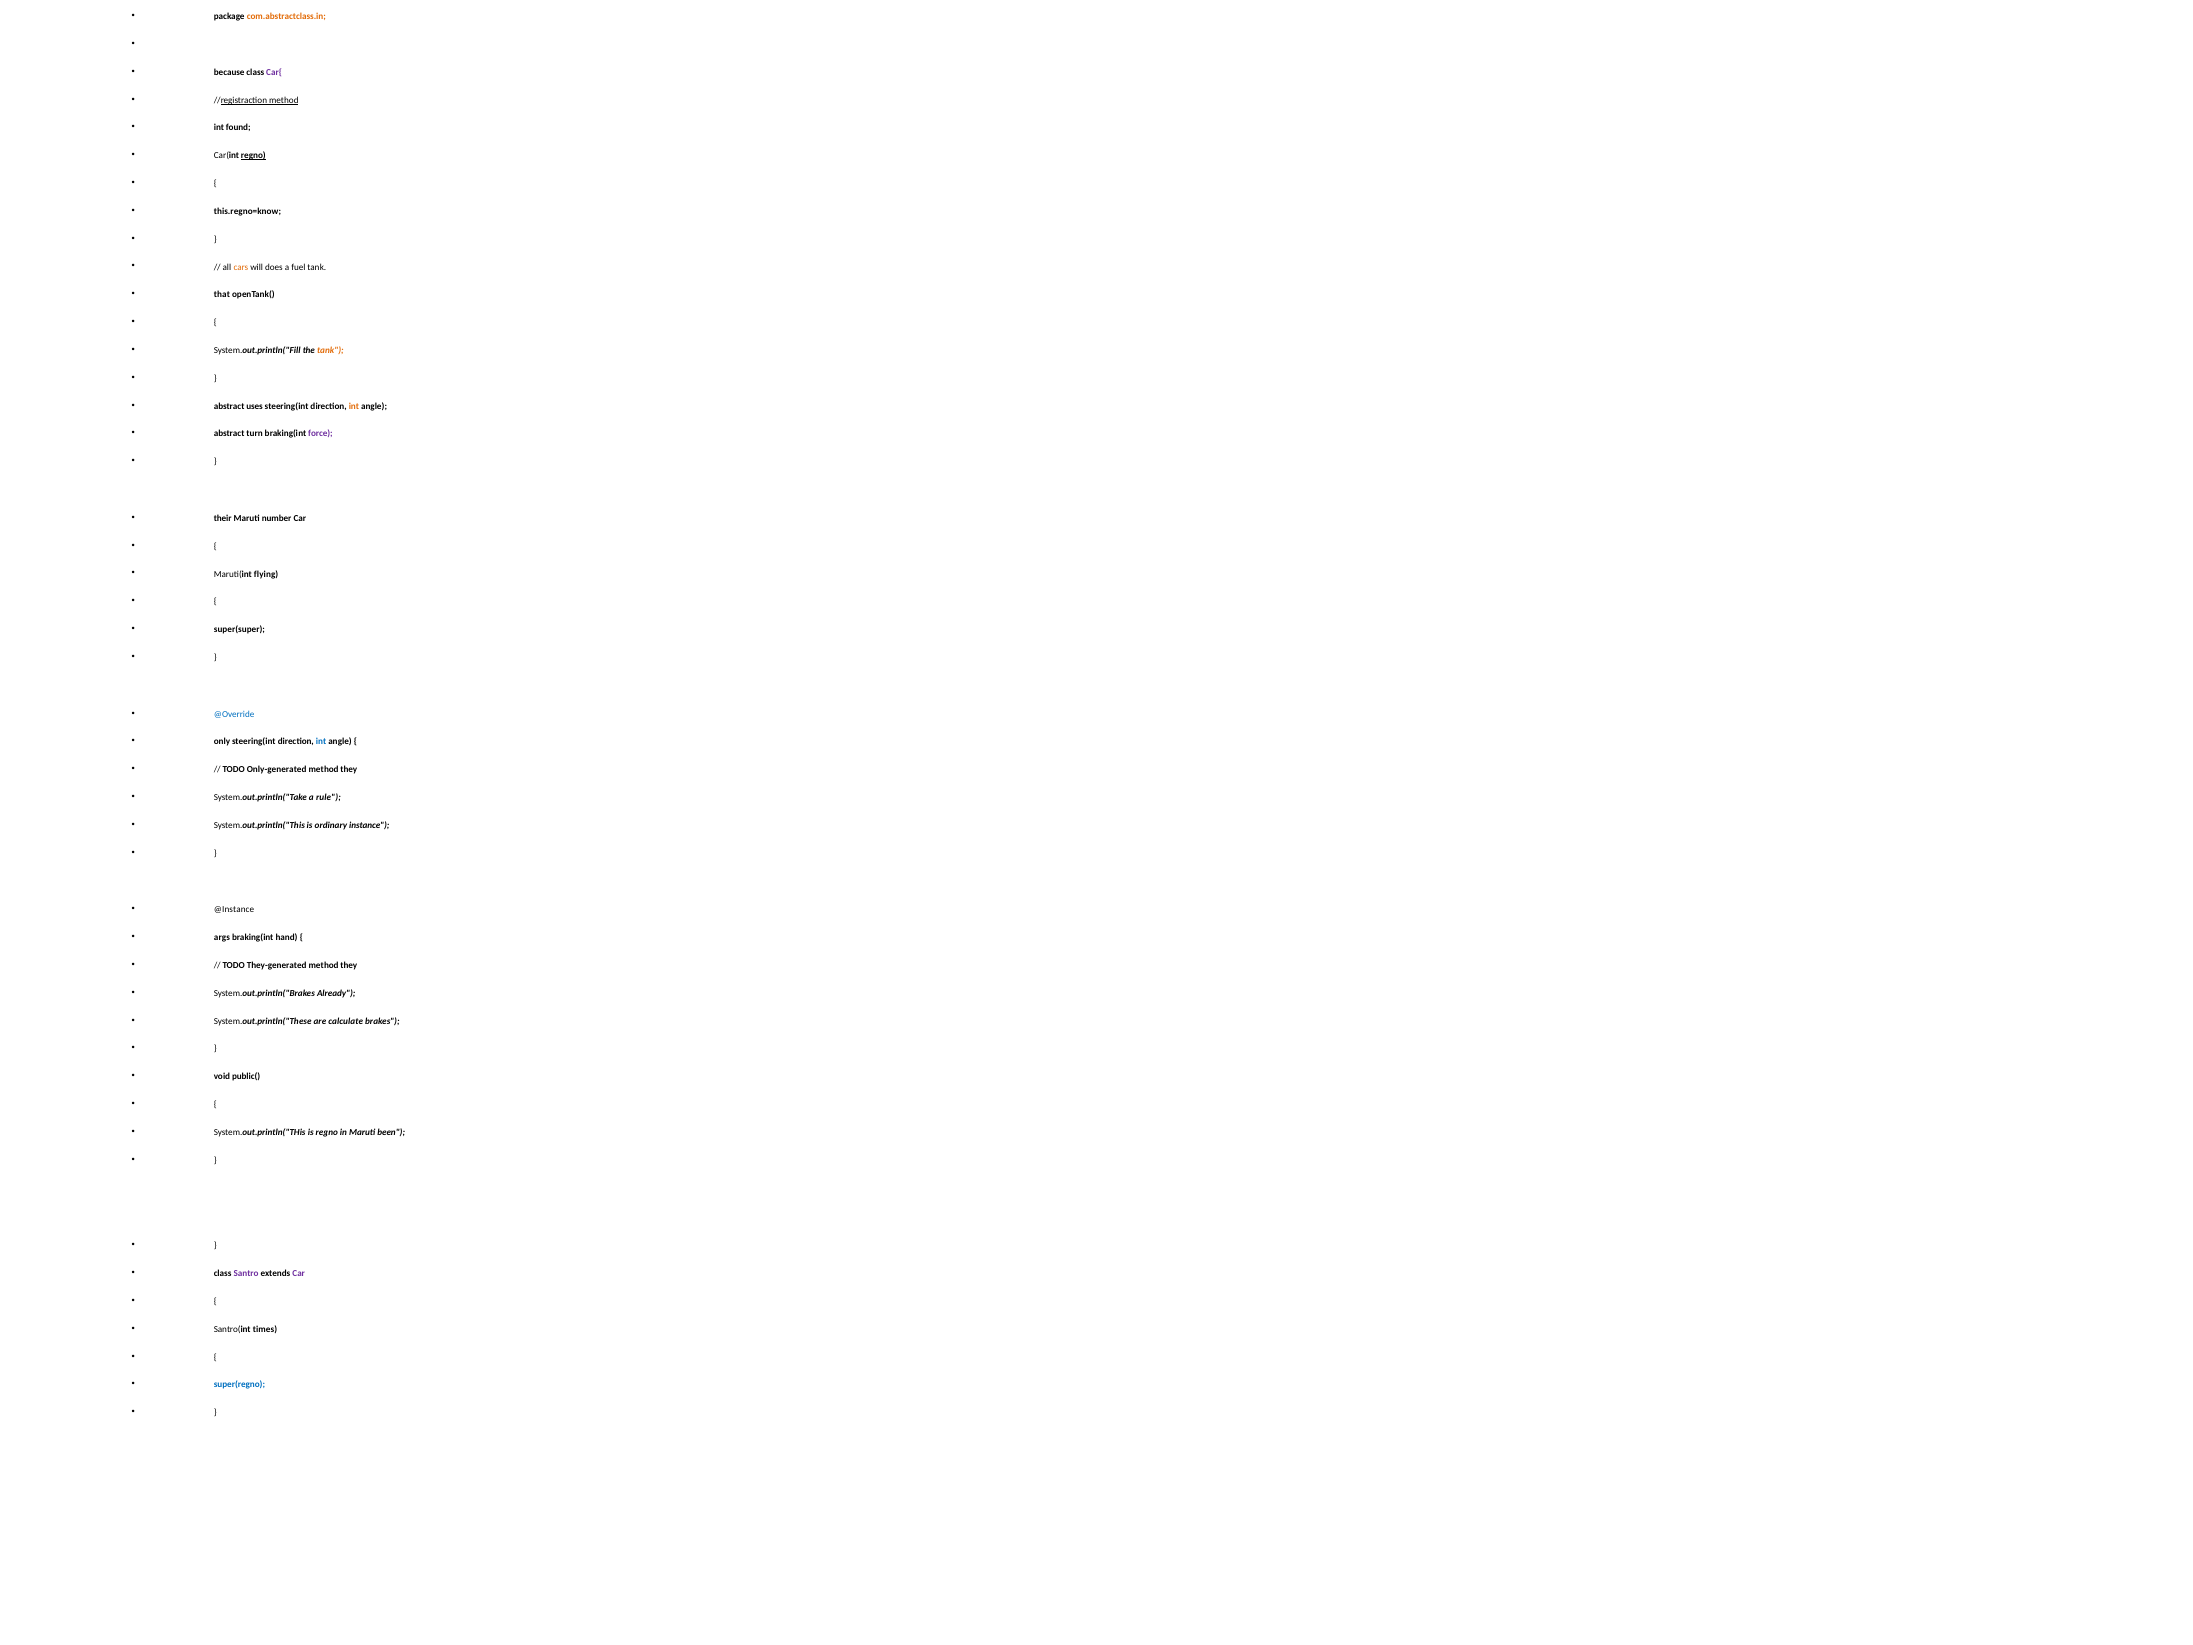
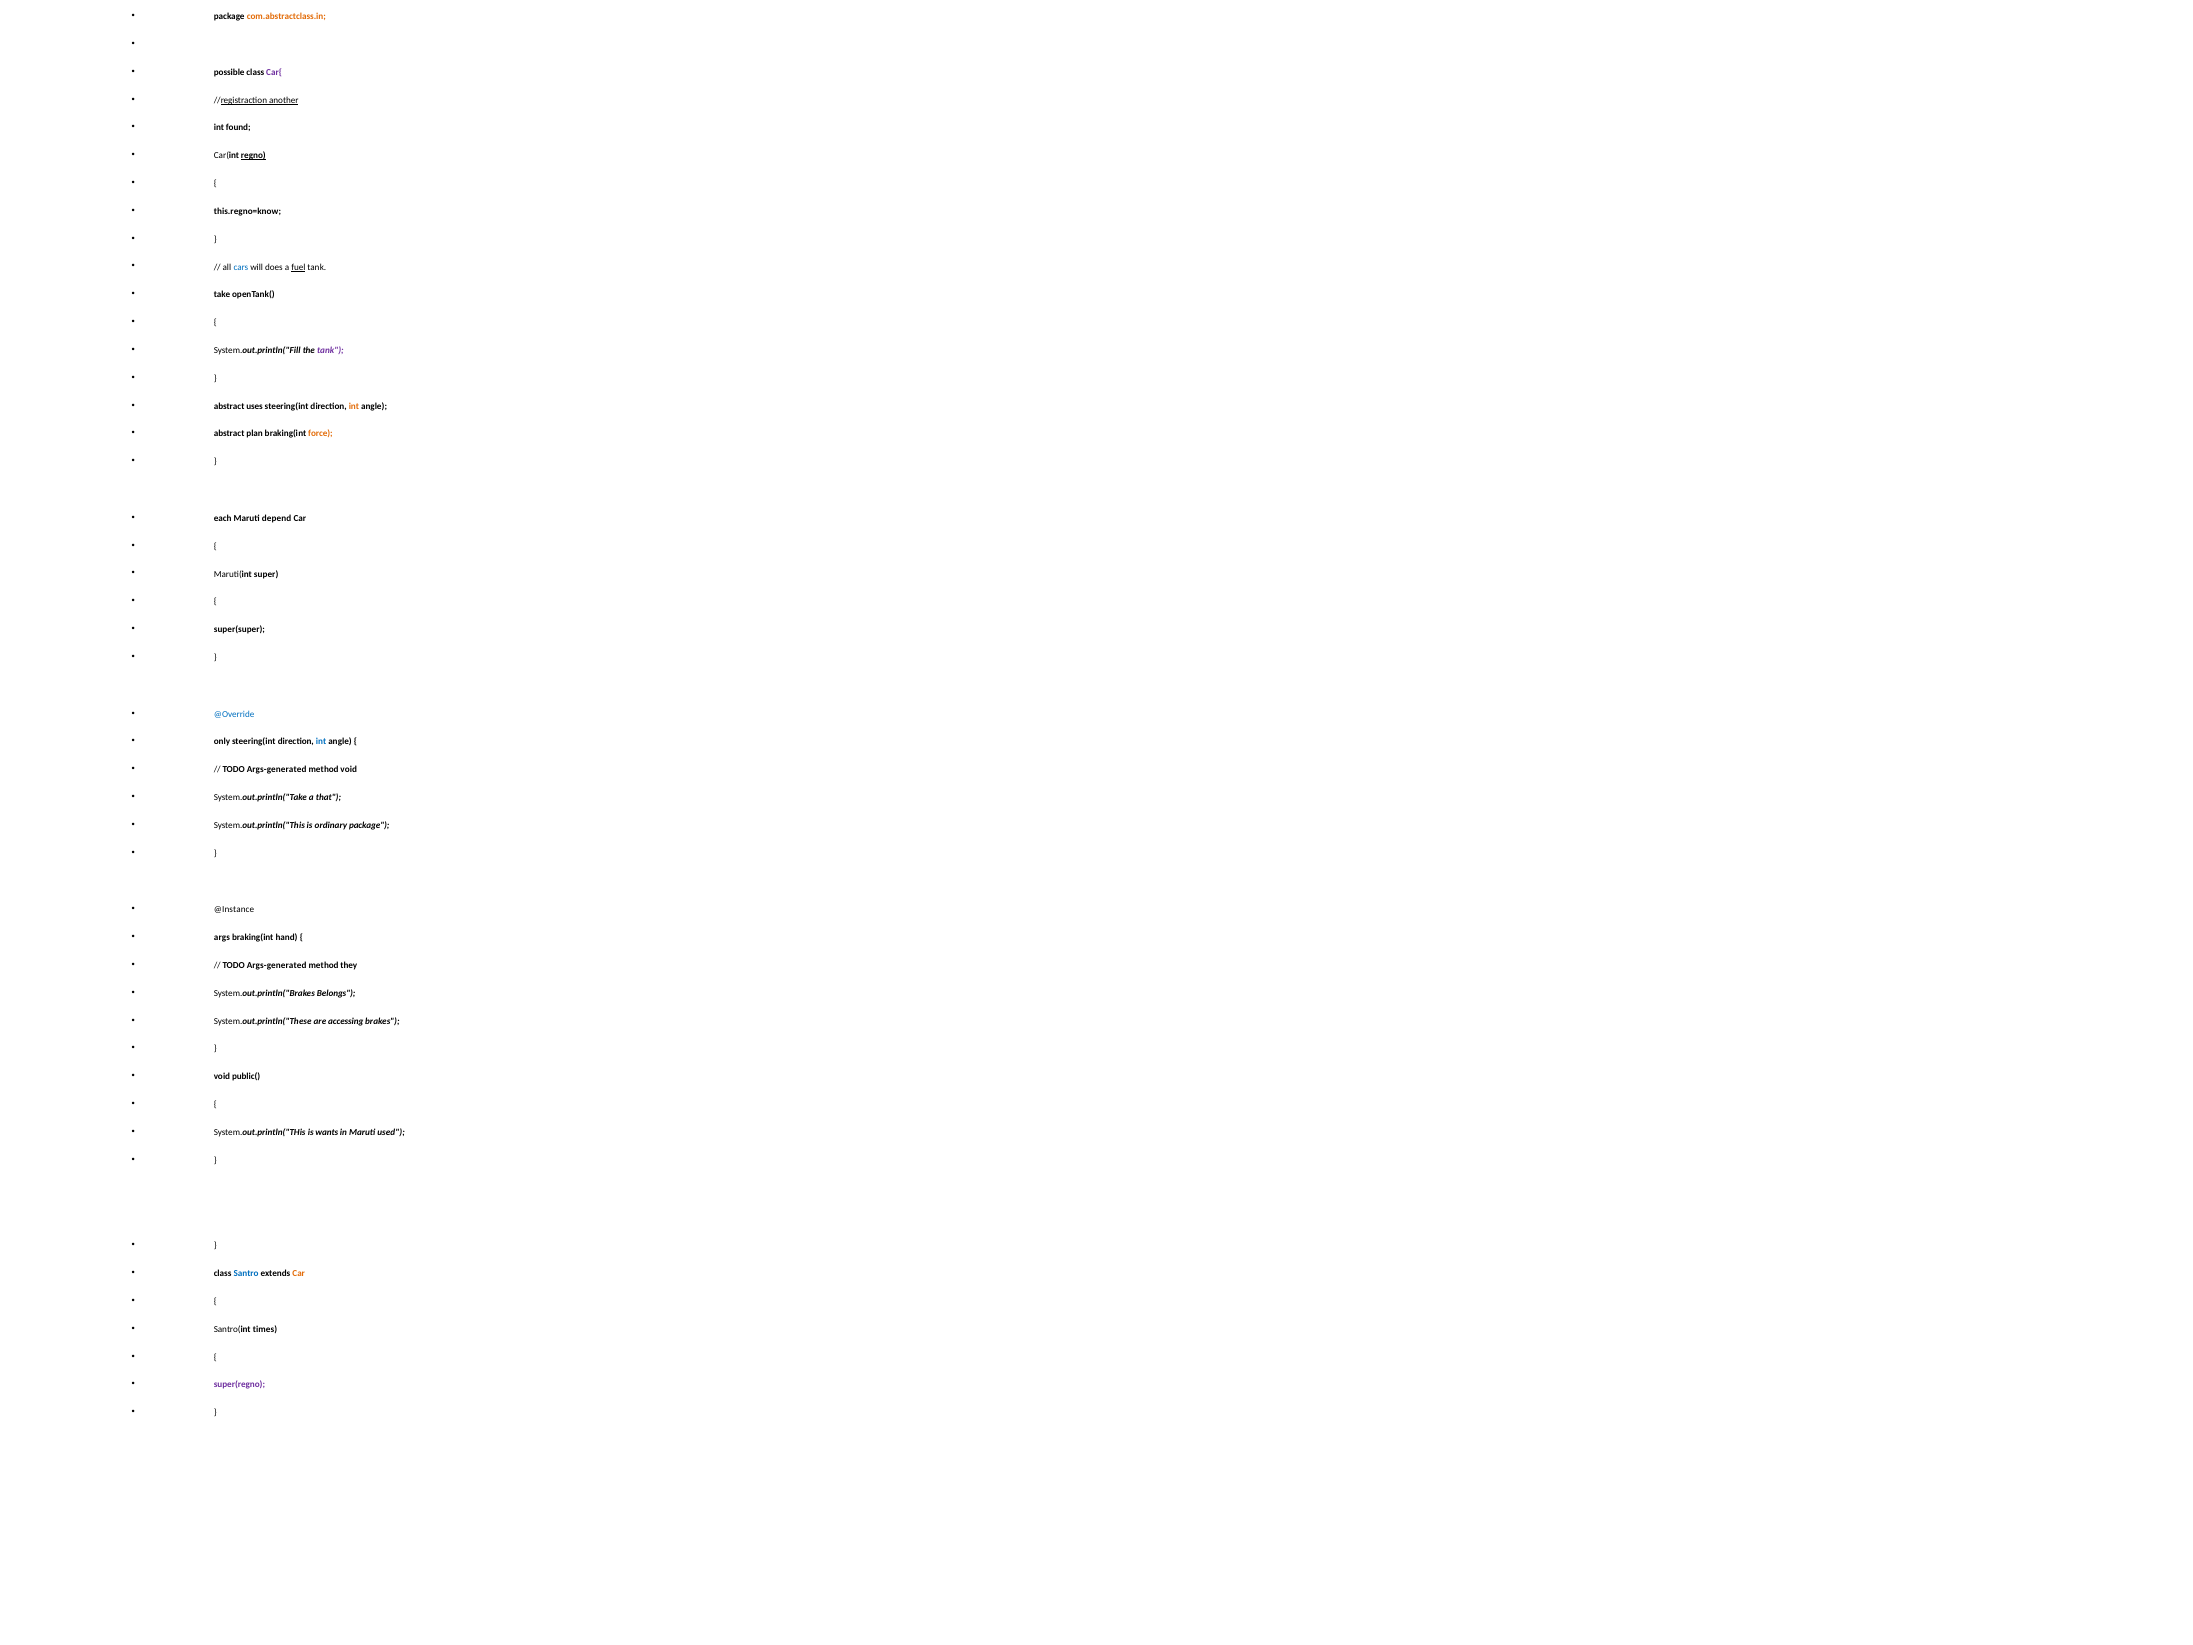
because: because -> possible (229, 72)
//registraction method: method -> another (284, 100)
cars colour: orange -> blue (241, 267)
fuel underline: none -> present (298, 267)
that: that -> take (222, 295)
tank colour: orange -> purple (330, 350)
turn: turn -> plan (255, 434)
force colour: purple -> orange (320, 434)
their: their -> each (223, 518)
number: number -> depend (277, 518)
flying: flying -> super (266, 574)
Only-generated: Only-generated -> Args-generated (277, 770)
they: they -> void (349, 770)
rule: rule -> that (328, 797)
ordinary instance: instance -> package (369, 825)
They-generated: They-generated -> Args-generated (277, 965)
Already: Already -> Belongs (336, 993)
calculate: calculate -> accessing (346, 1021)
is regno: regno -> wants (327, 1132)
been: been -> used (391, 1132)
Santro colour: purple -> blue (246, 1273)
Car colour: purple -> orange (299, 1273)
super(regno colour: blue -> purple (239, 1385)
